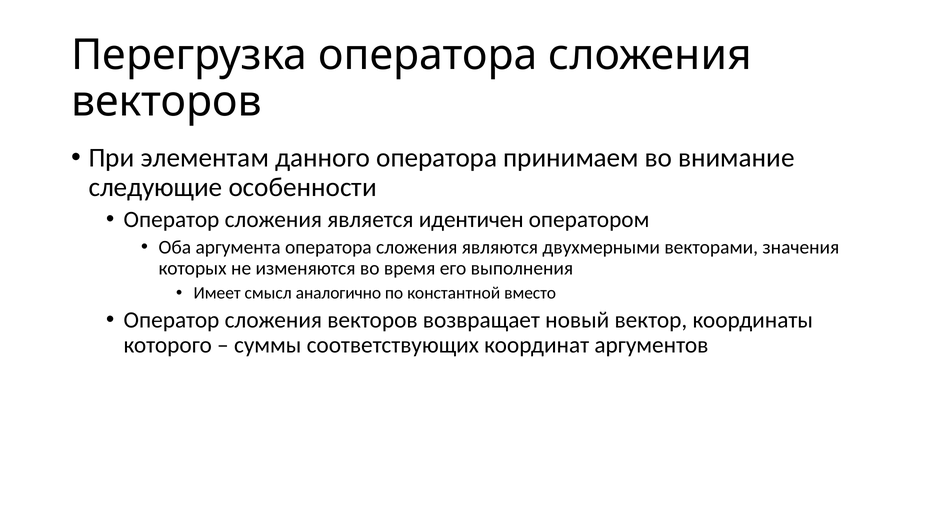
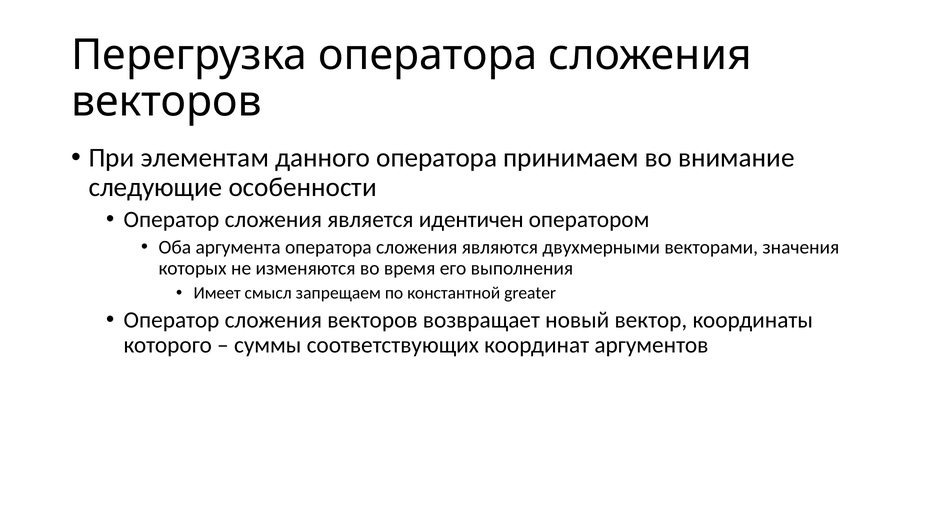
аналогично: аналогично -> запрещаем (338, 293)
вместо: вместо -> greater (530, 293)
